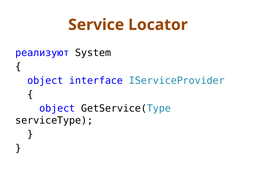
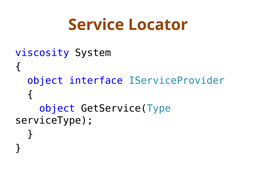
реализуют: реализуют -> viscosity (42, 53)
